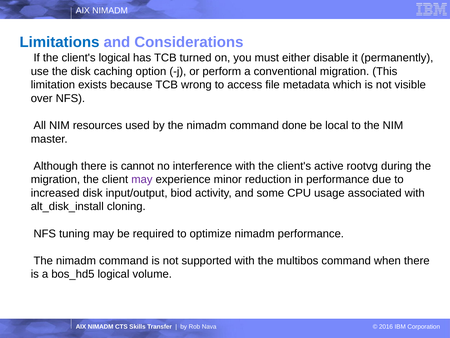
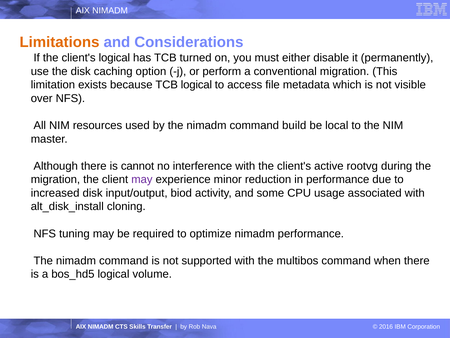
Limitations colour: blue -> orange (59, 42)
TCB wrong: wrong -> logical (196, 85)
done: done -> build (294, 125)
